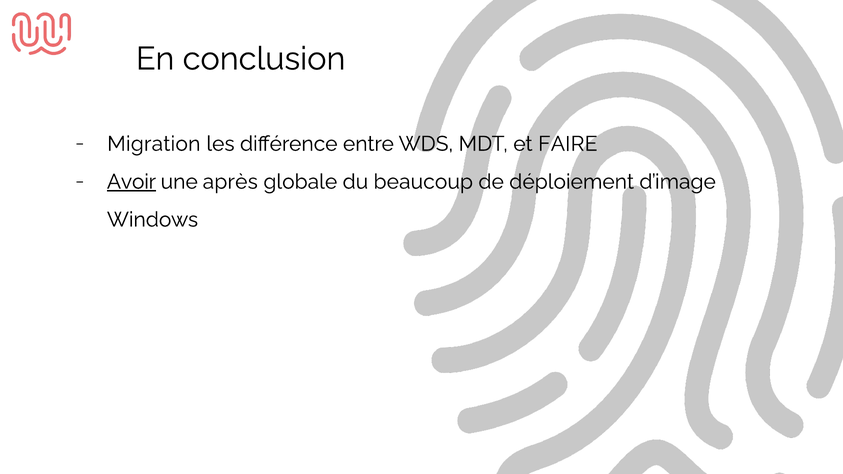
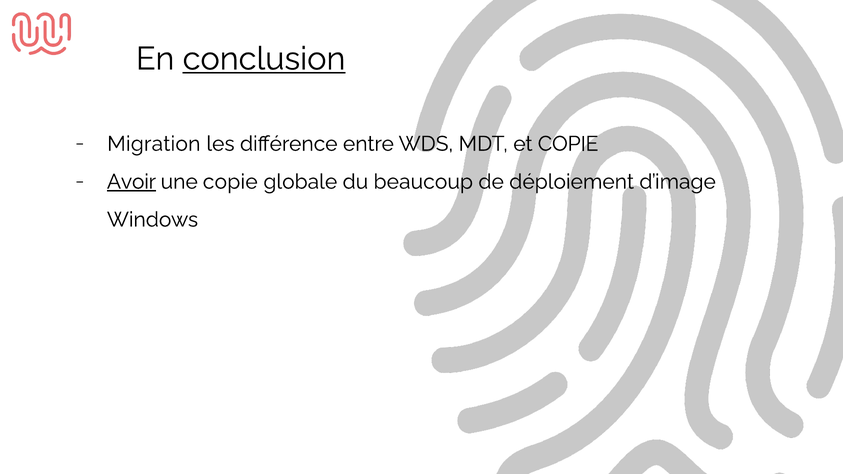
conclusion underline: none -> present (264, 59)
et FAIRE: FAIRE -> COPIE (568, 144)
une après: après -> copie (230, 182)
